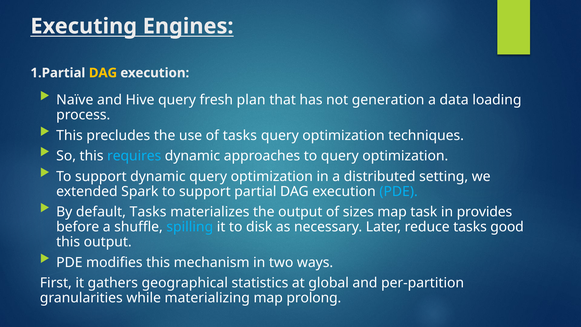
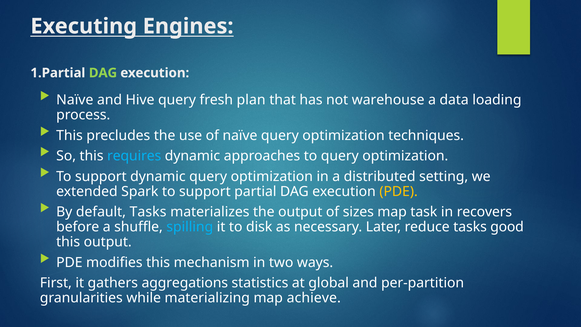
DAG colour: yellow -> light green (103, 73)
generation: generation -> warehouse (388, 100)
of tasks: tasks -> naïve (240, 135)
PDE colour: light blue -> yellow (399, 191)
provides: provides -> recovers (484, 212)
geographical: geographical -> aggregations (185, 283)
prolong: prolong -> achieve (314, 298)
